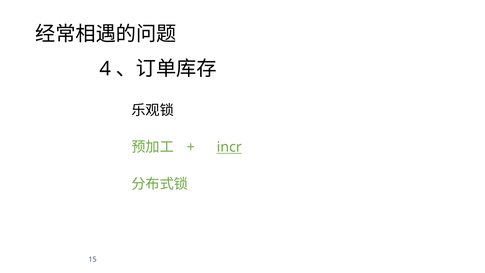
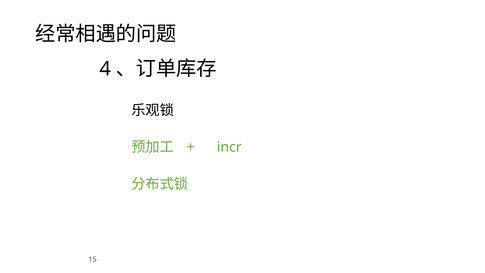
incr underline: present -> none (229, 147)
